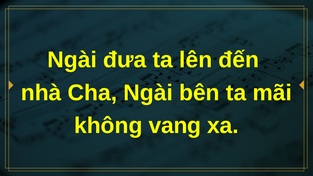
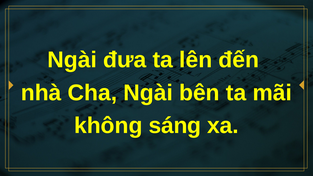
vang: vang -> sáng (175, 126)
